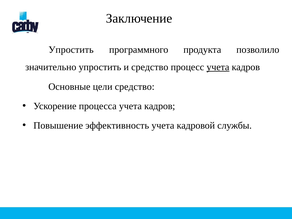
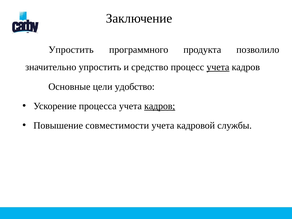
цели средство: средство -> удобство (135, 87)
кадров underline: none -> present (160, 106)
эффективность: эффективность -> совместимости (117, 126)
